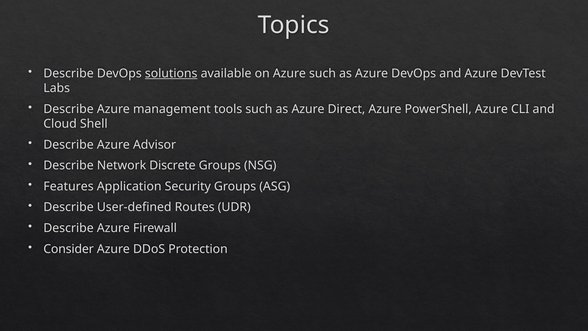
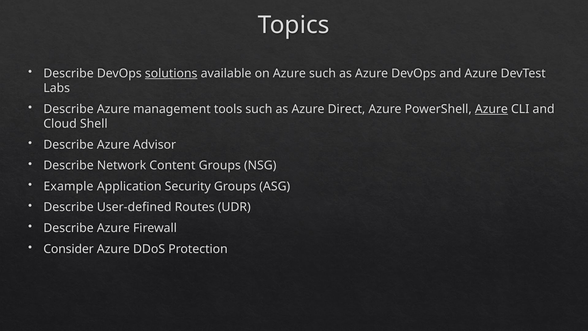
Azure underline: none -> present (491, 109)
Discrete: Discrete -> Content (172, 165)
Features: Features -> Example (68, 186)
